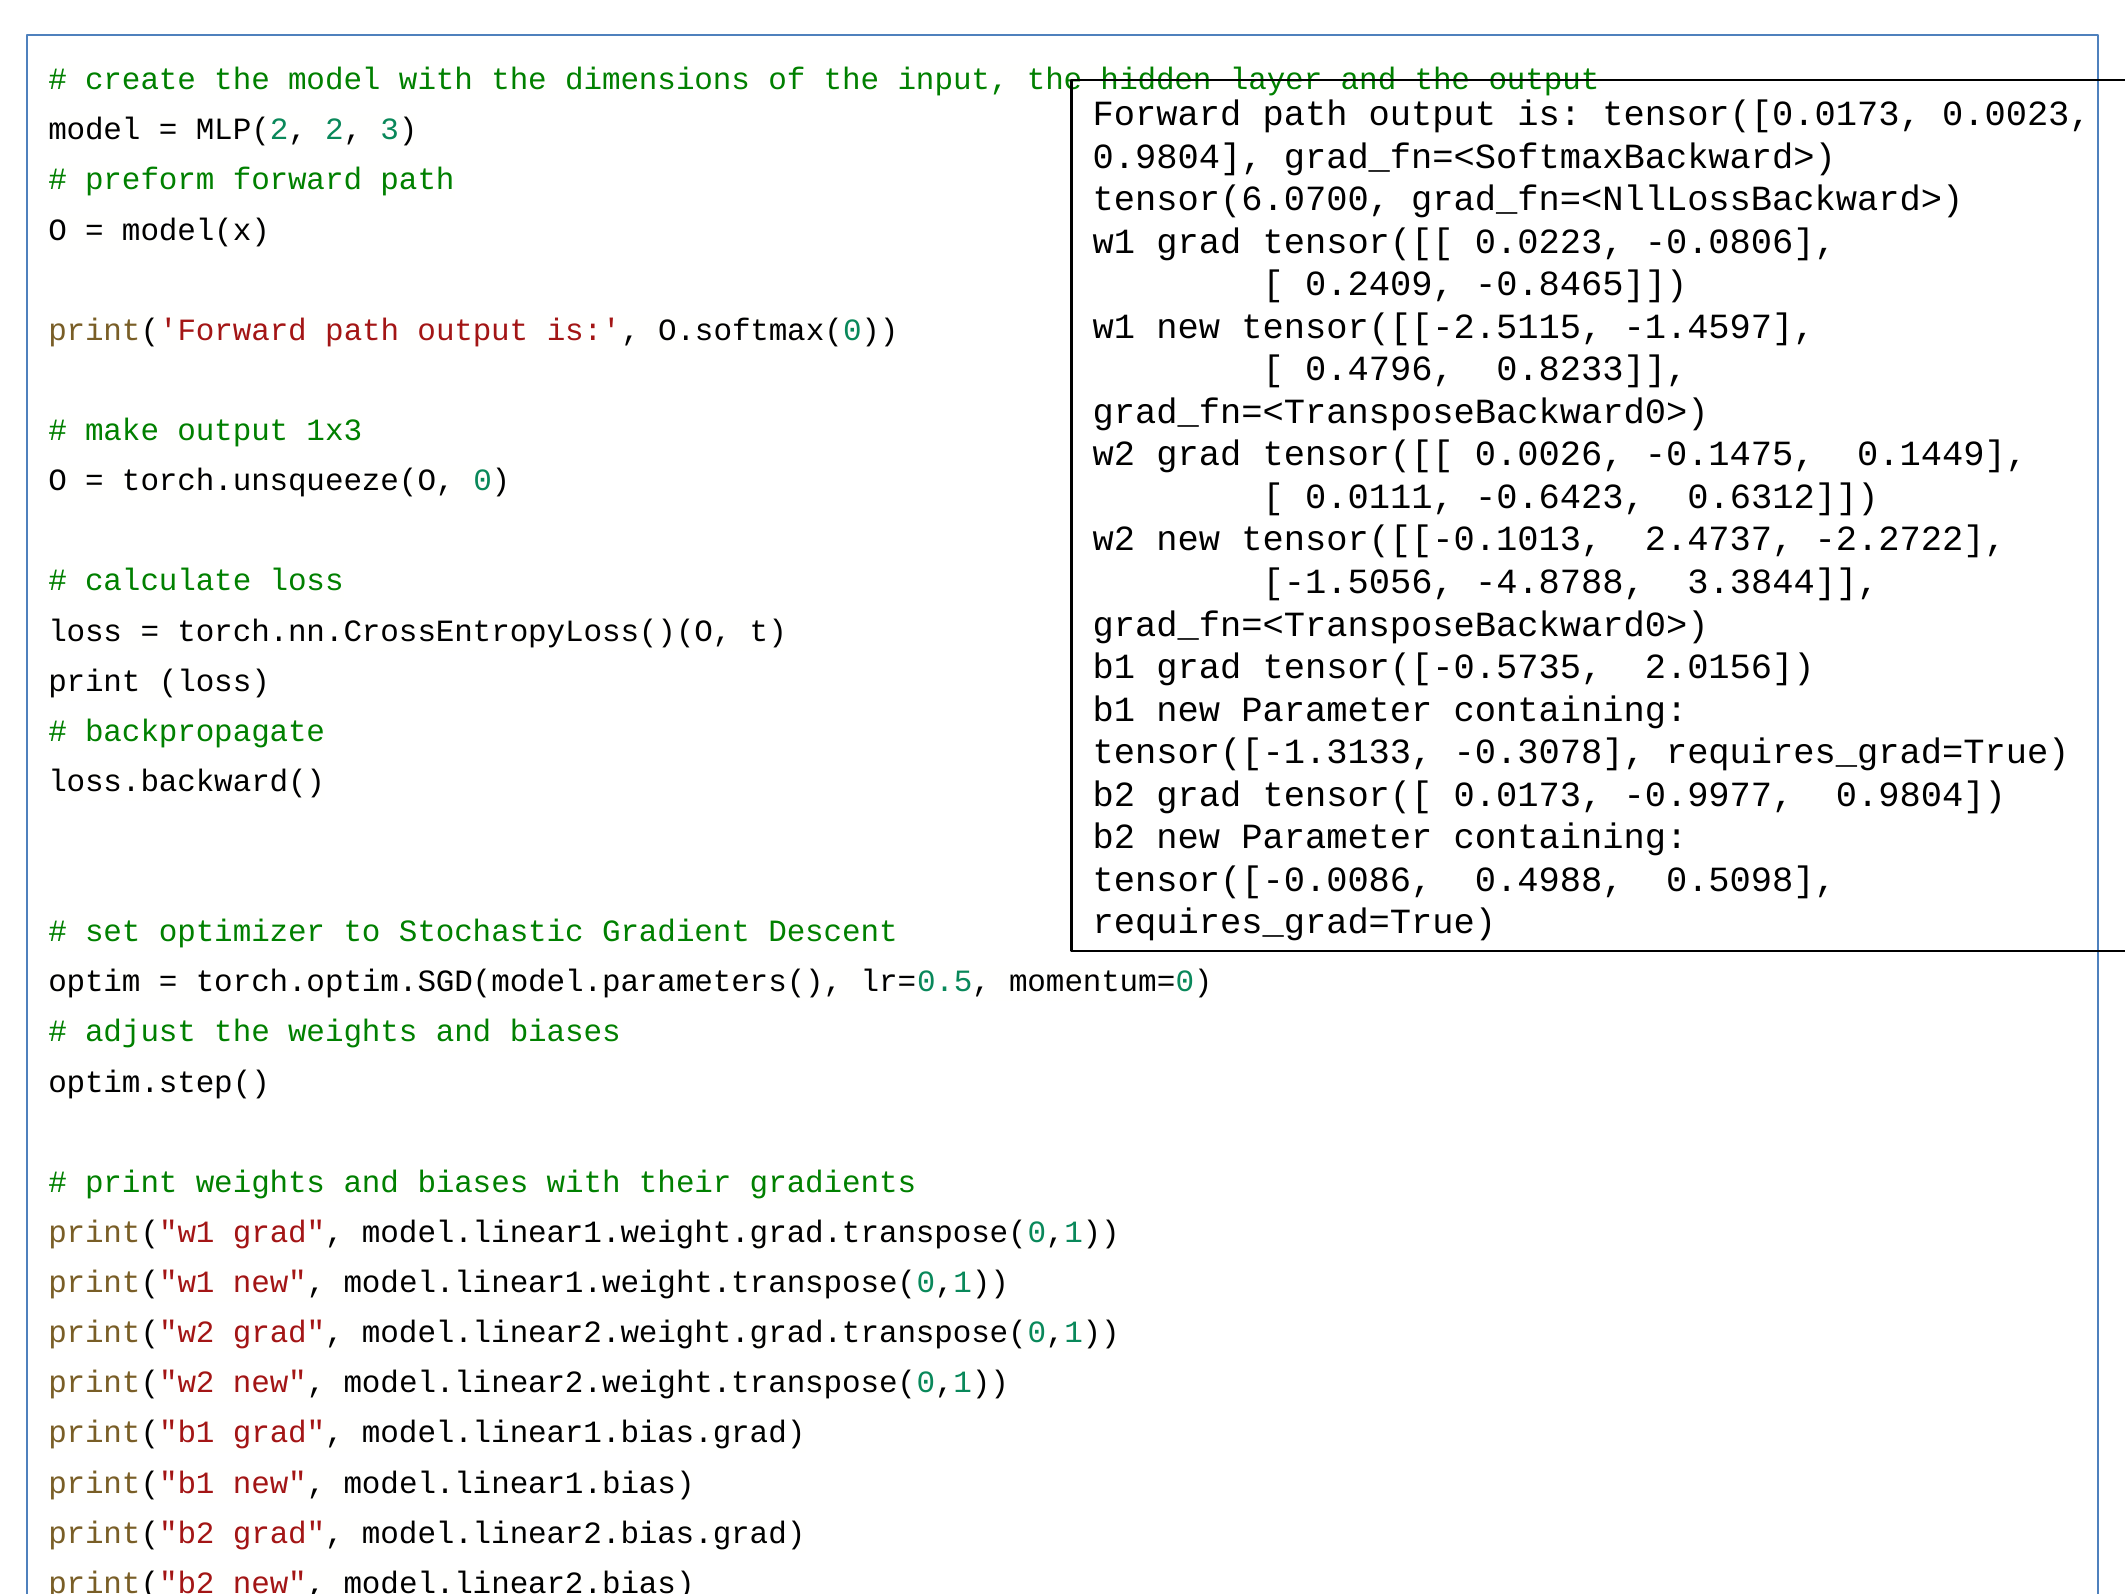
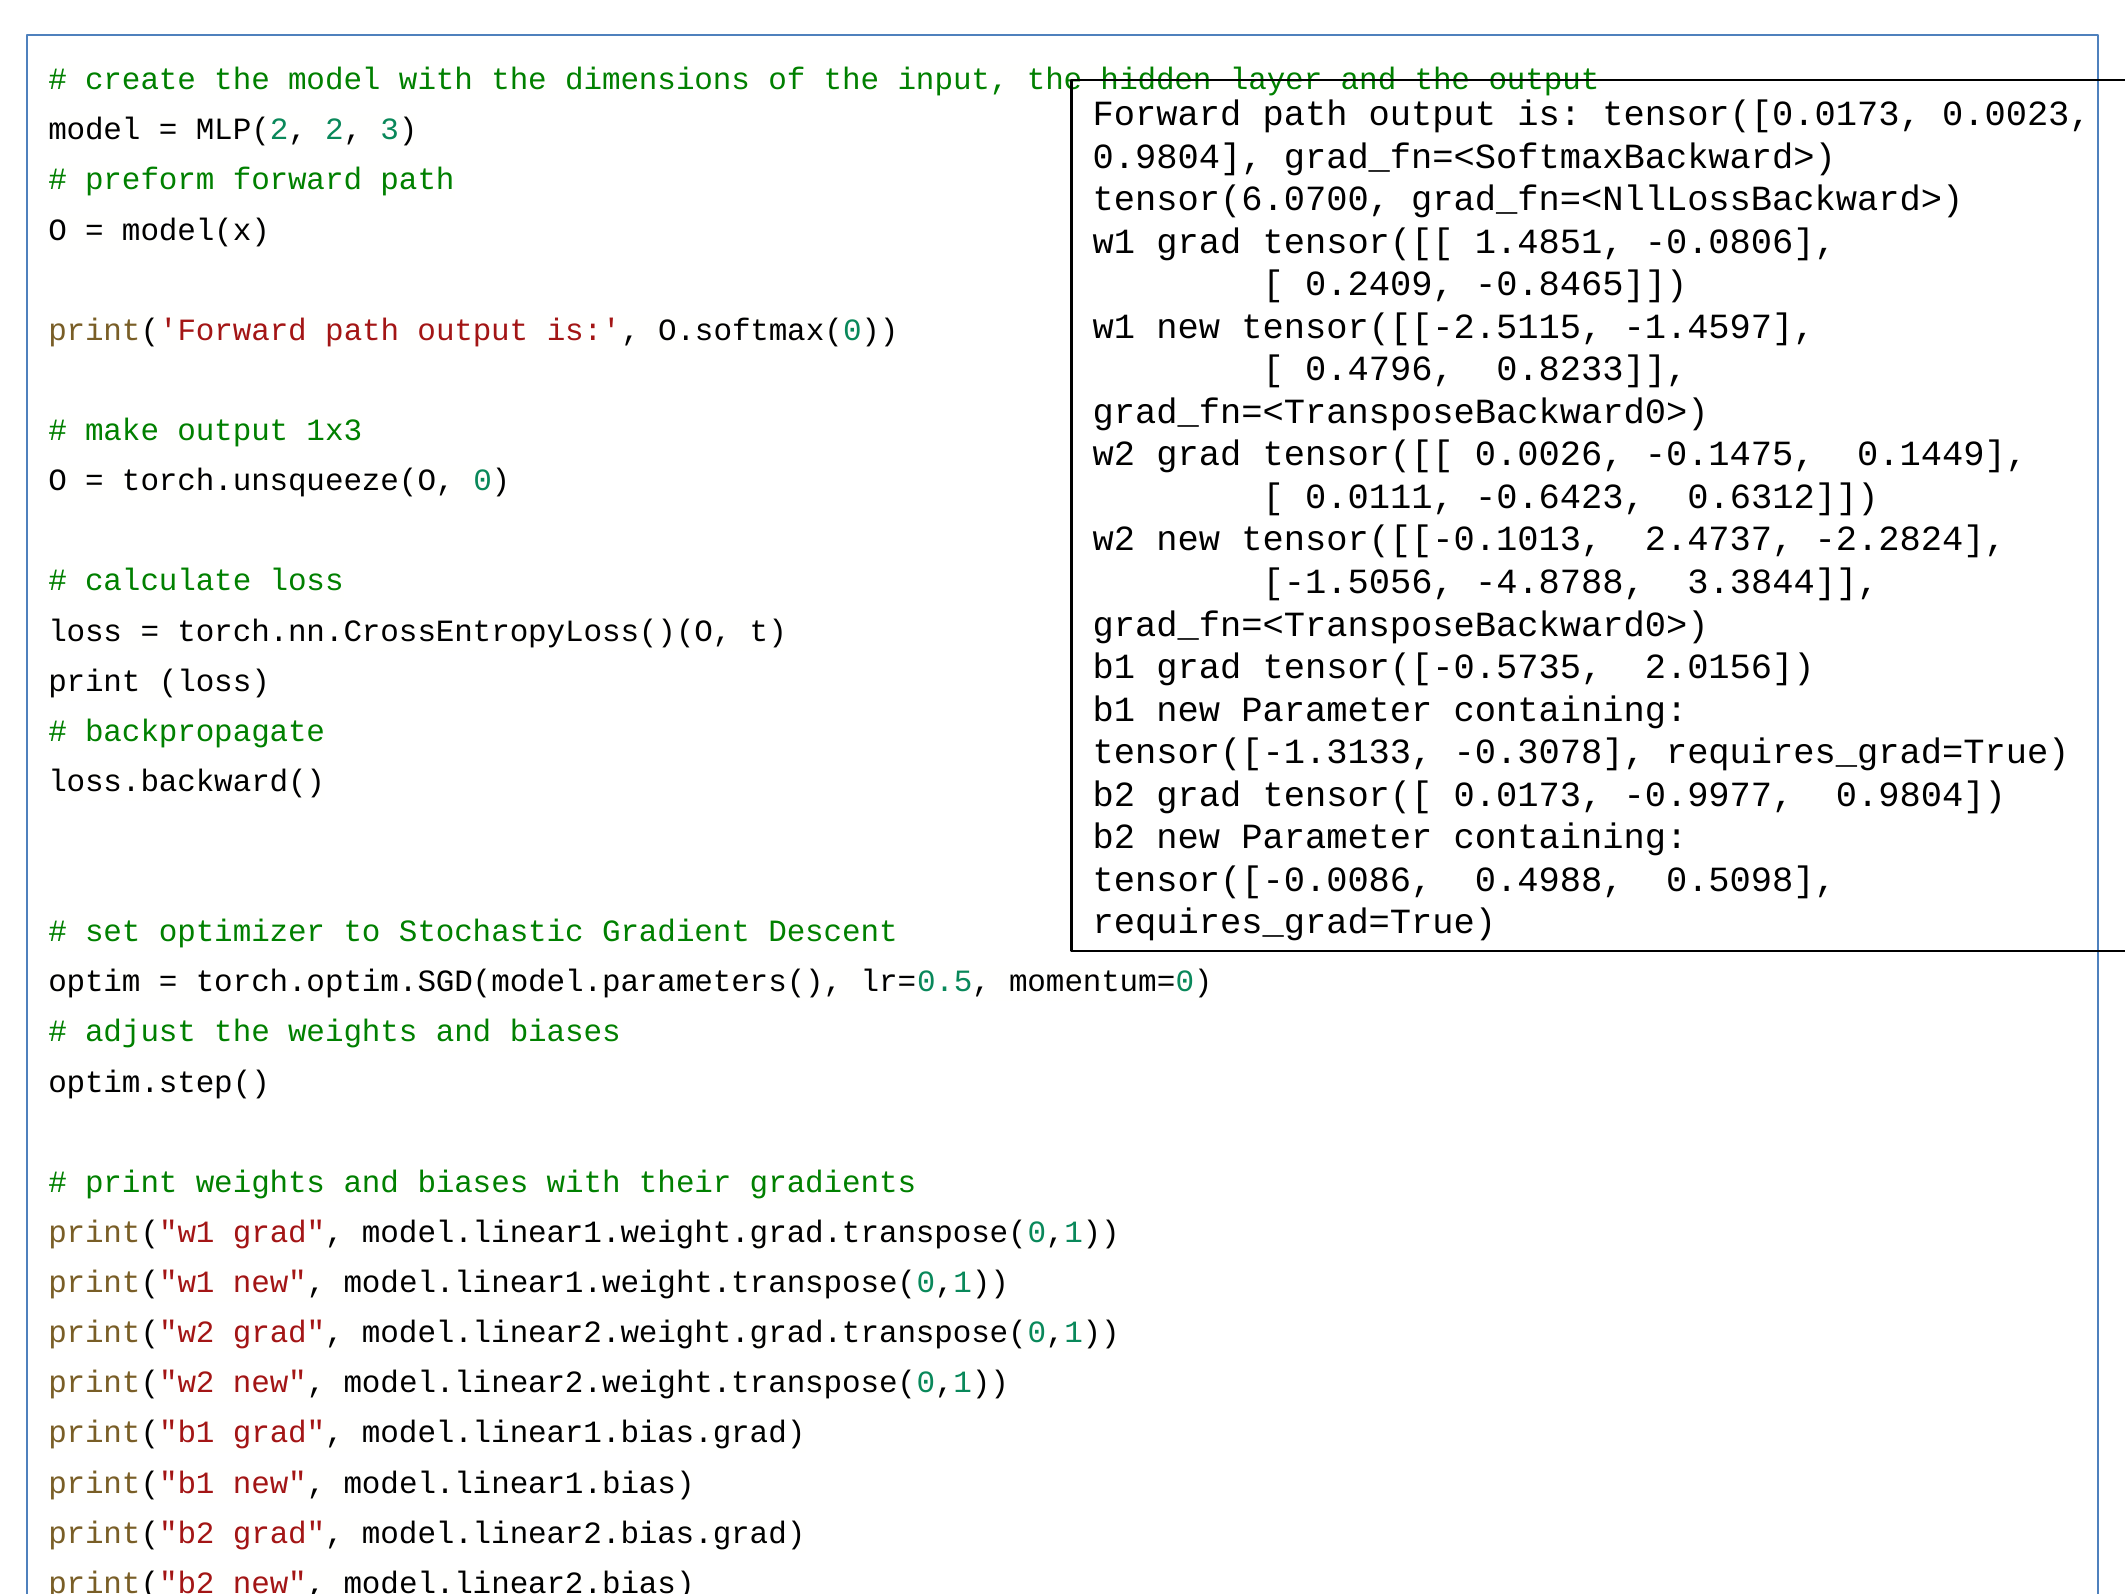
0.0223: 0.0223 -> 1.4851 (1549, 242)
-2.2722: -2.2722 -> -2.2824 (1910, 539)
